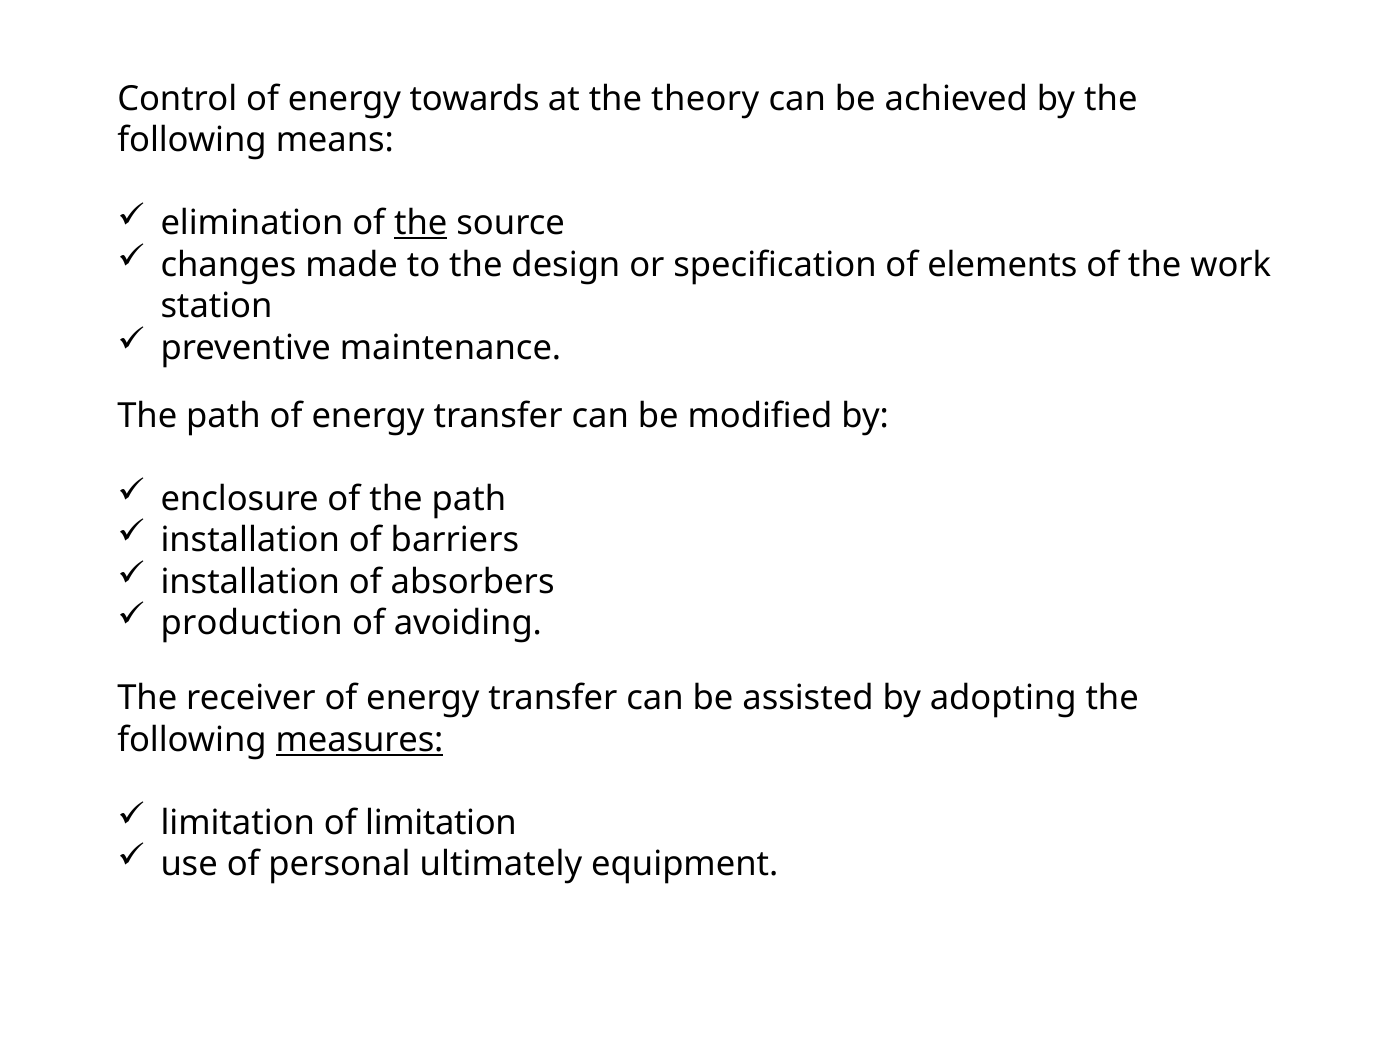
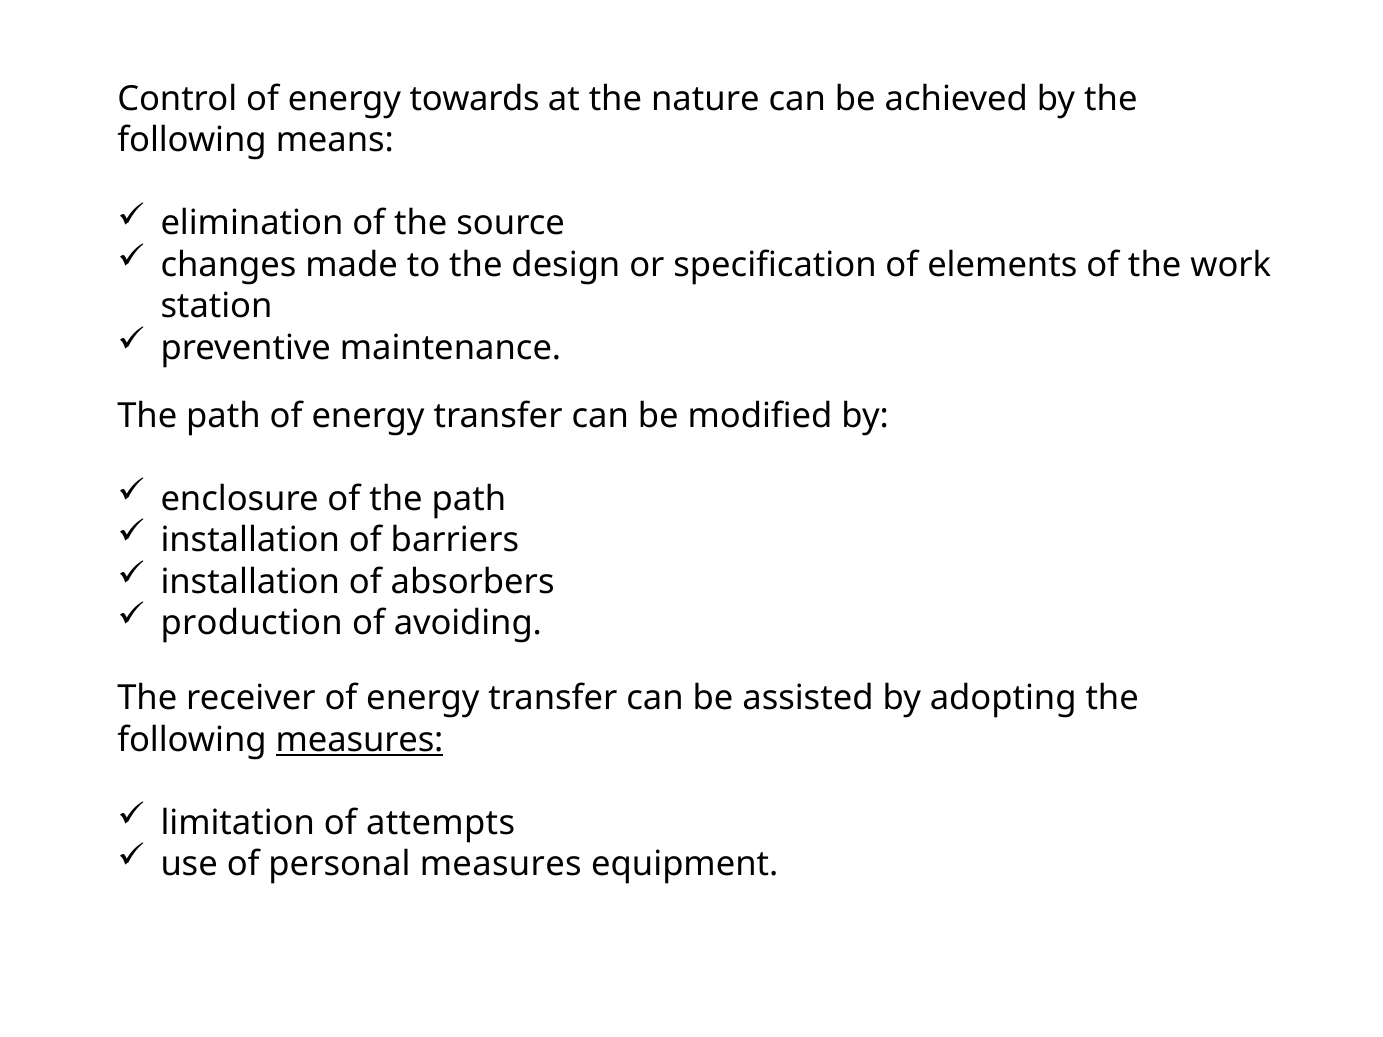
theory: theory -> nature (705, 99)
the underline: present -> none (421, 224)
of limitation: limitation -> attempts (441, 823)
personal ultimately: ultimately -> measures (501, 864)
